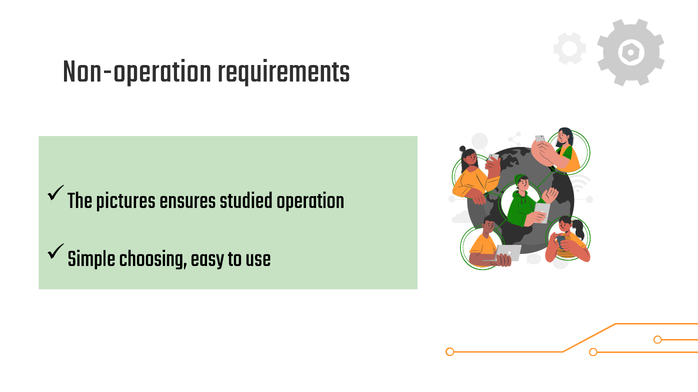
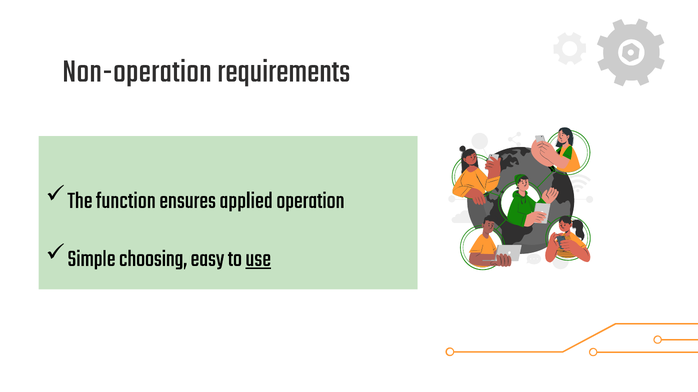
pictures: pictures -> function (126, 200)
studied: studied -> applied (246, 200)
use underline: none -> present (258, 258)
